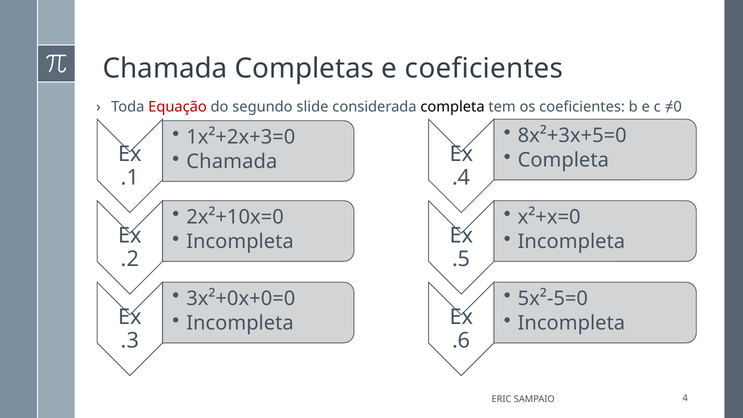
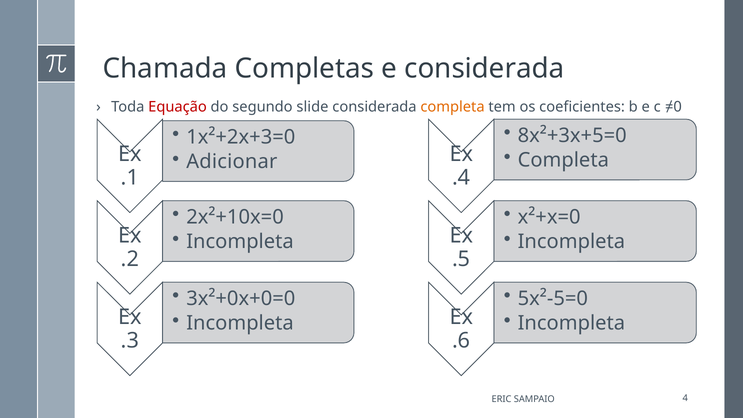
e coeficientes: coeficientes -> considerada (484, 68)
completa colour: black -> orange (453, 107)
Chamada: Chamada -> Adicionar (232, 162)
